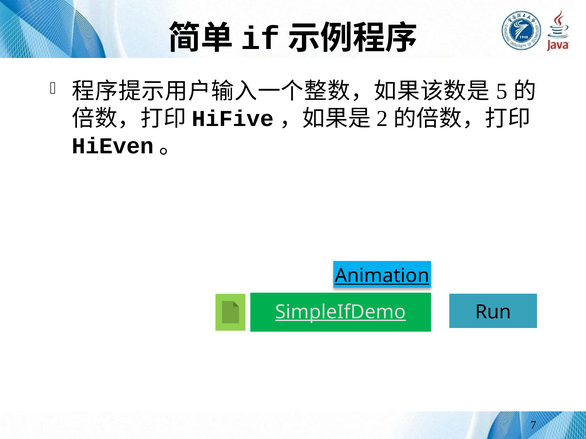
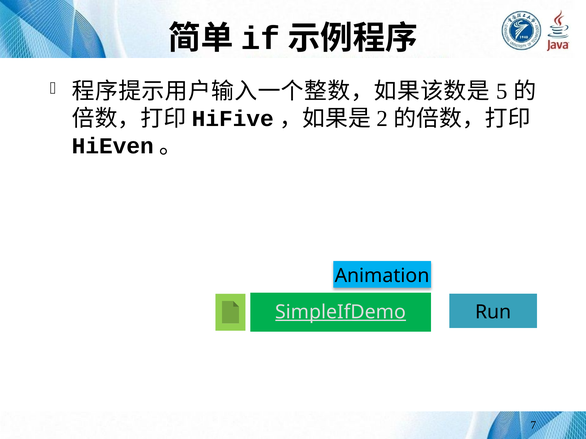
Animation underline: present -> none (382, 276)
